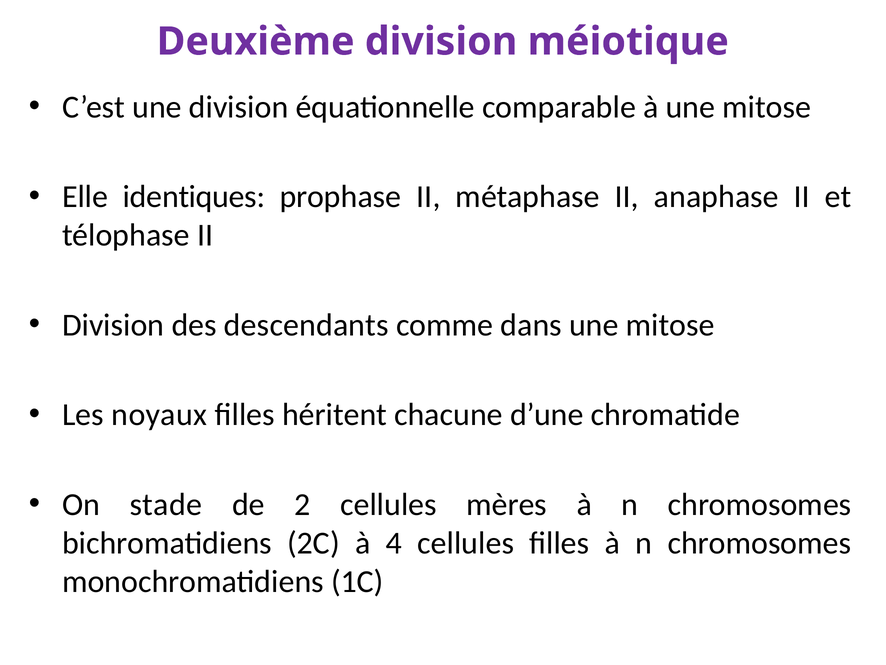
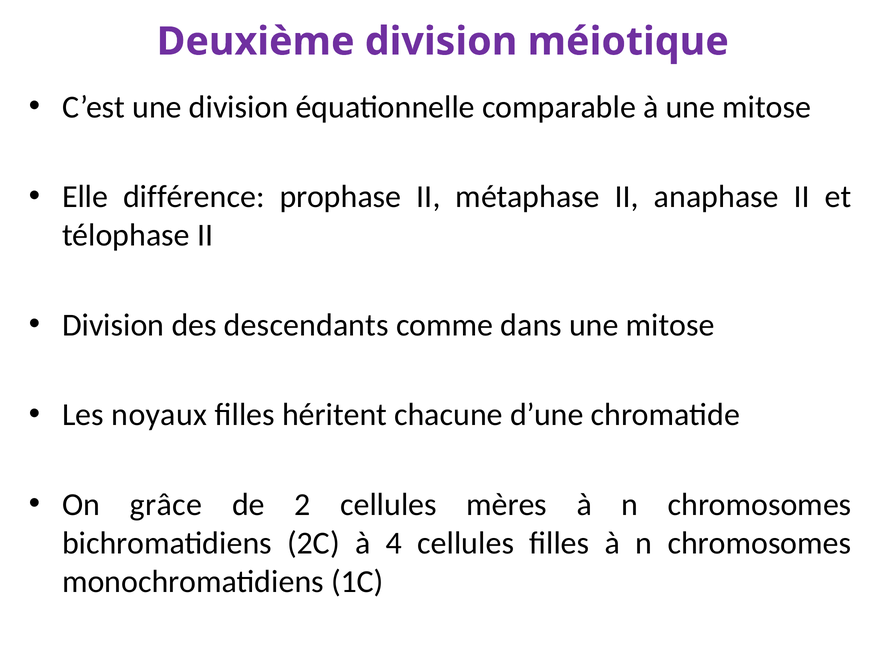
identiques: identiques -> différence (194, 197)
stade: stade -> grâce (166, 504)
